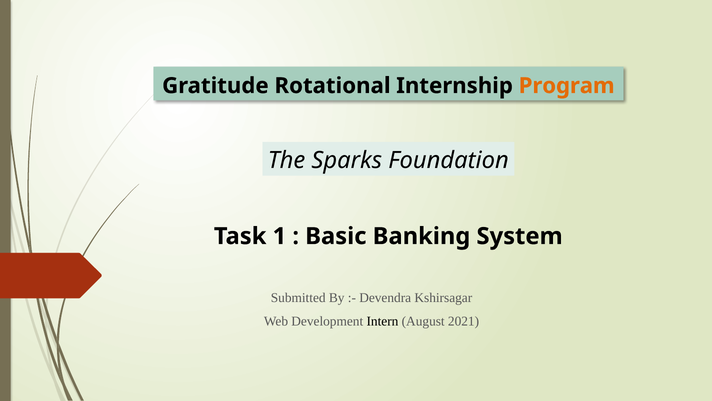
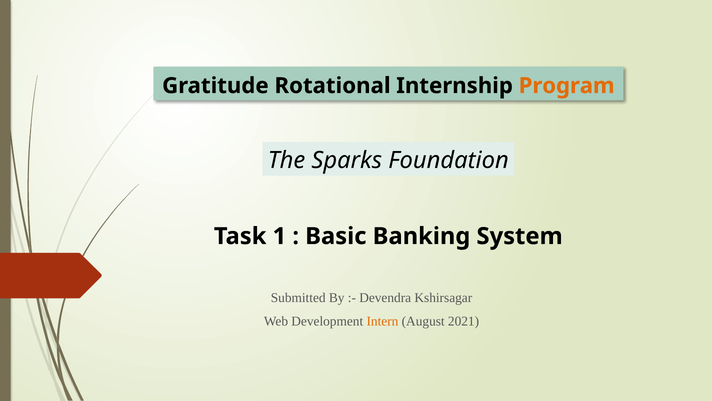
Intern colour: black -> orange (382, 321)
